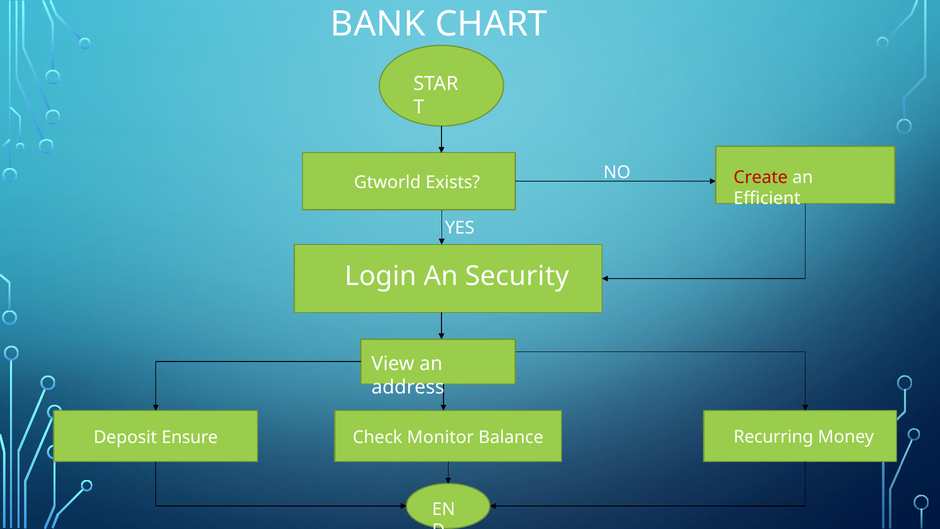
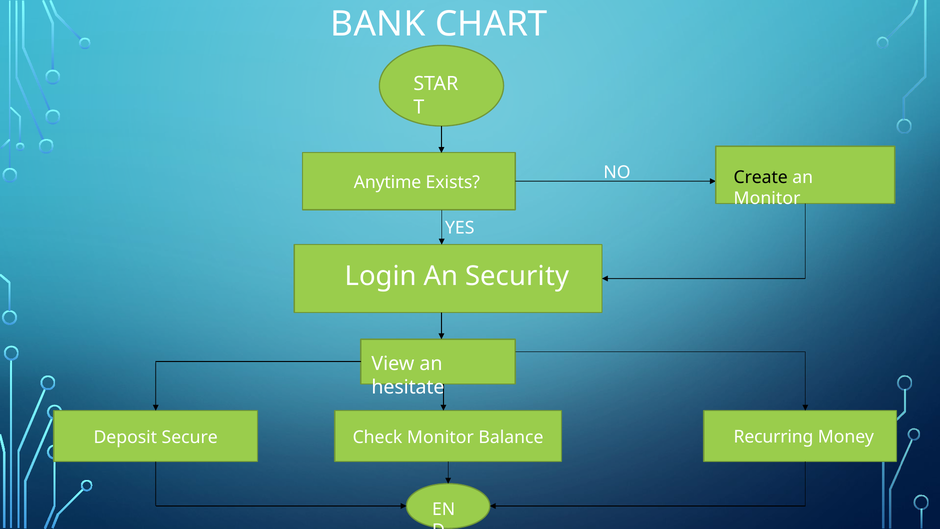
Create colour: red -> black (761, 177)
Gtworld: Gtworld -> Anytime (388, 182)
Efficient: Efficient -> Monitor (767, 198)
address: address -> hesitate (408, 387)
Ensure: Ensure -> Secure (190, 437)
